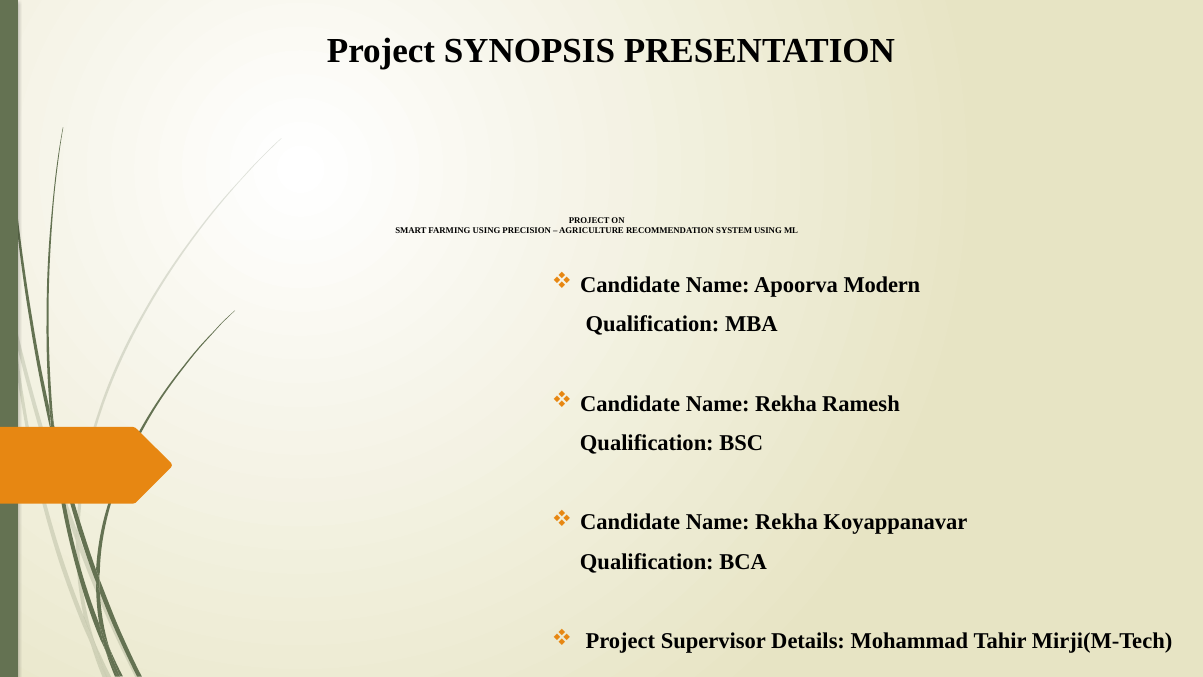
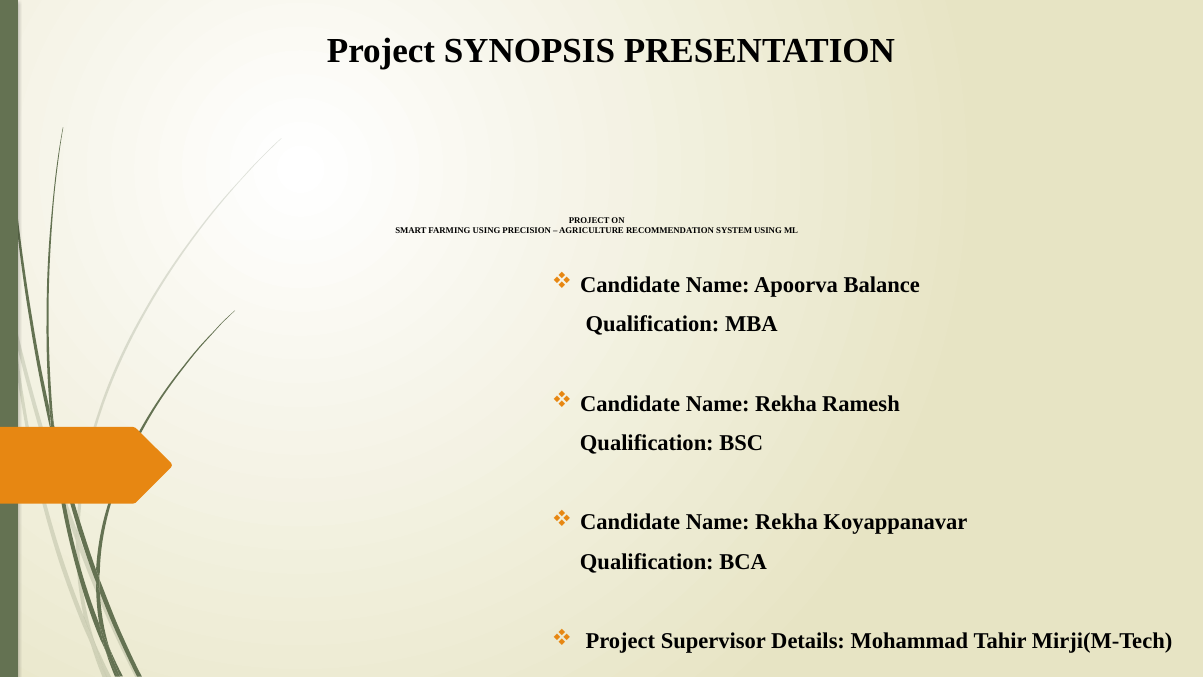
Modern: Modern -> Balance (882, 285)
